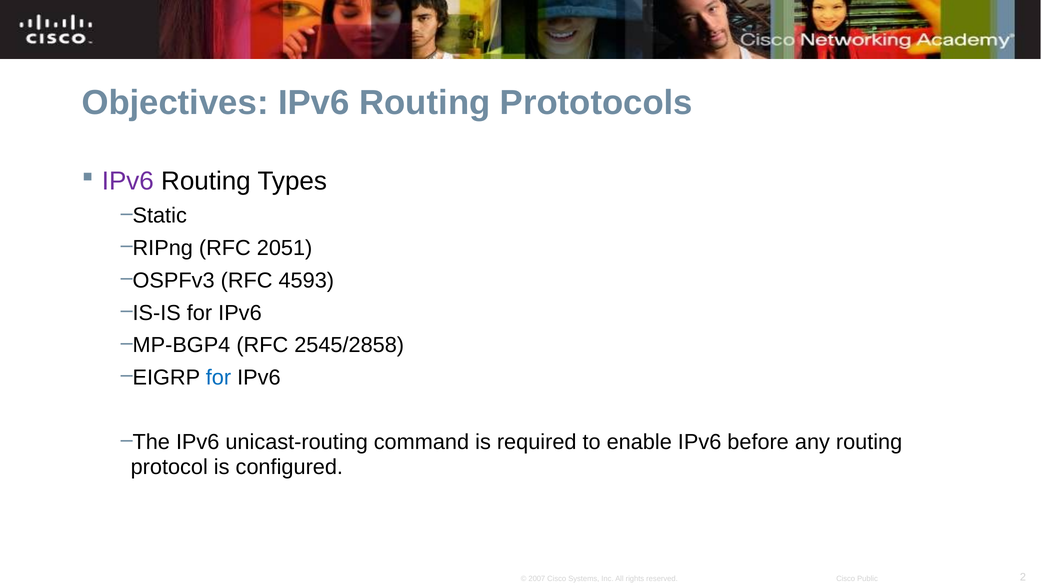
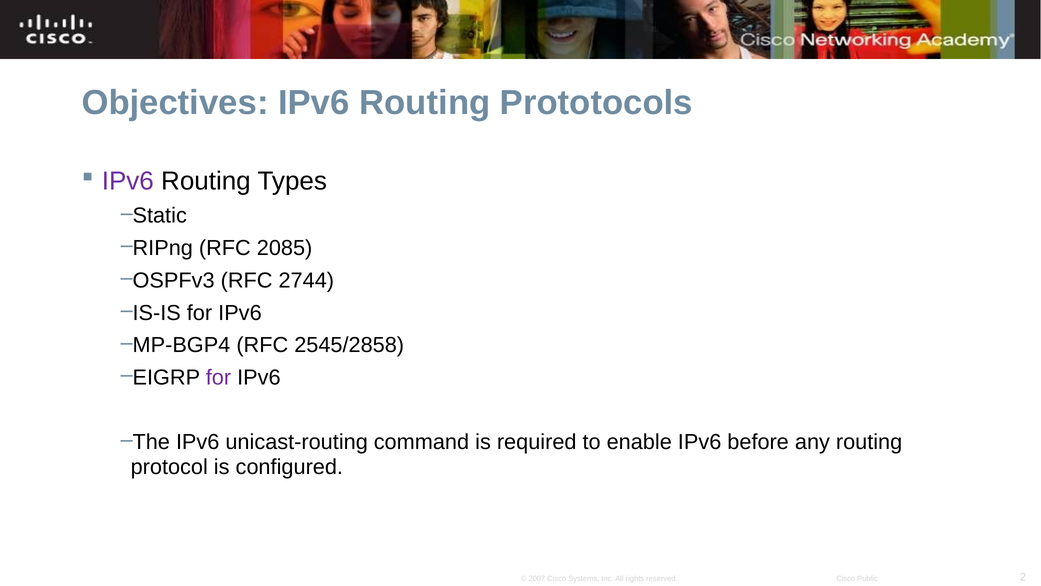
2051: 2051 -> 2085 (285, 248)
4593: 4593 -> 2744 (306, 280)
for colour: blue -> purple (218, 377)
